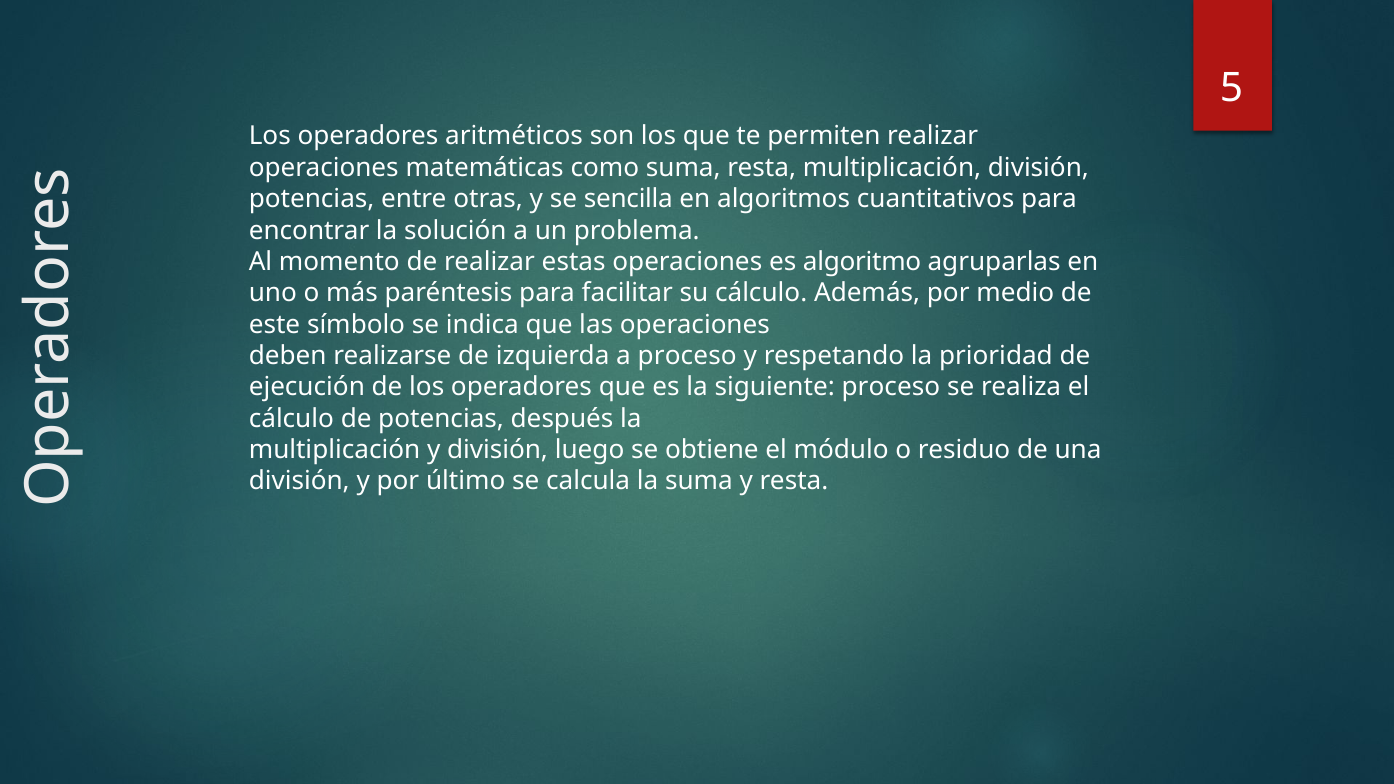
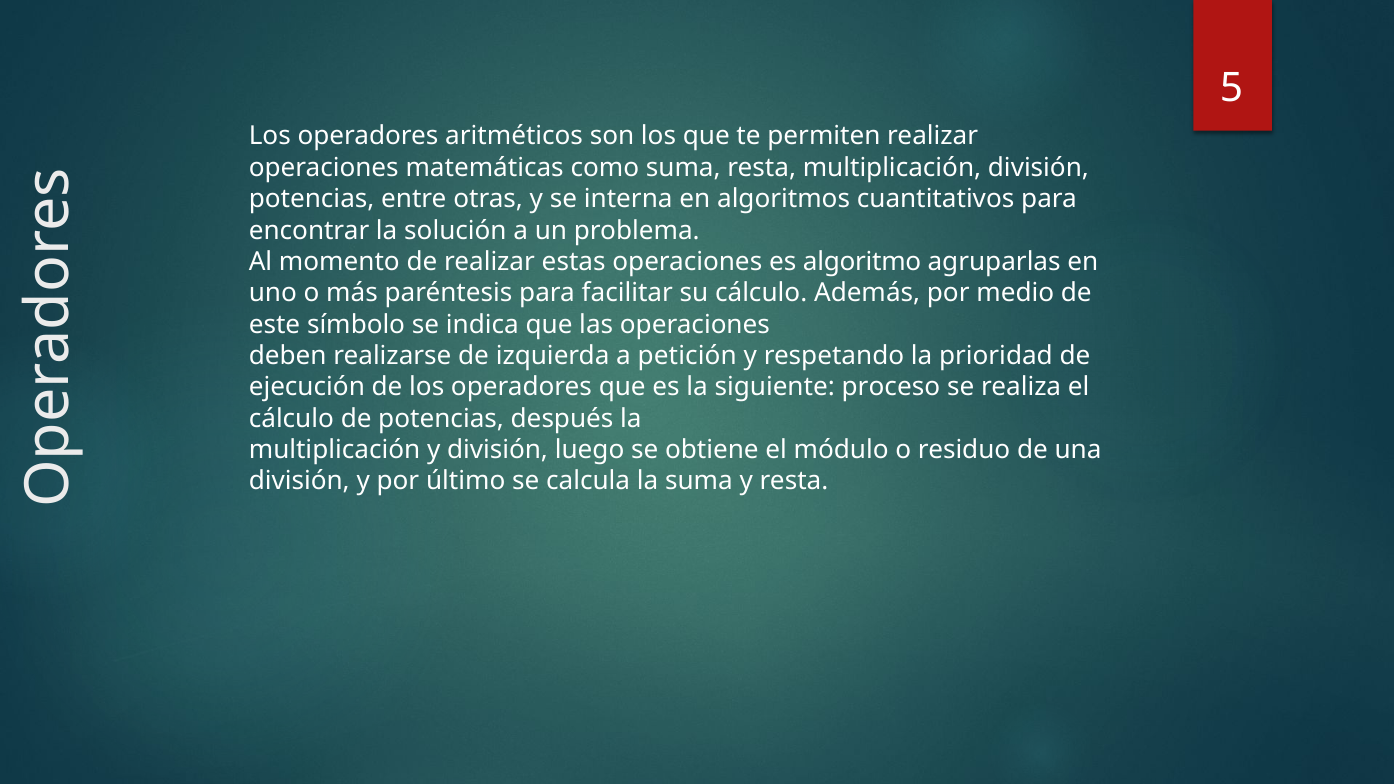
sencilla: sencilla -> interna (628, 199)
a proceso: proceso -> petición (687, 356)
